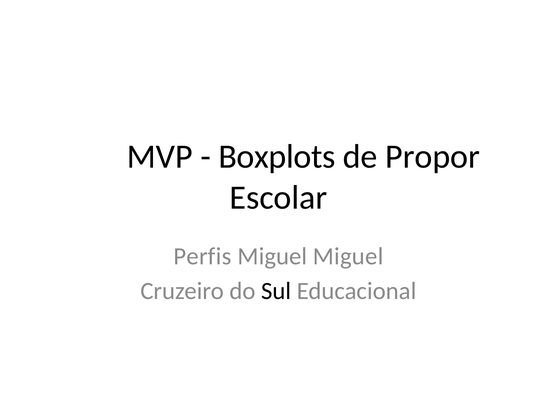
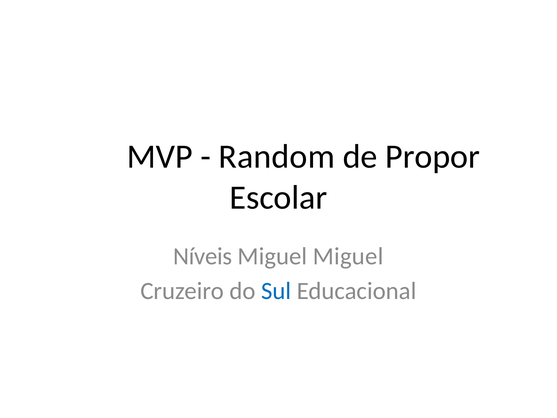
Boxplots: Boxplots -> Random (277, 157)
Perfis: Perfis -> Níveis (203, 256)
Sul colour: black -> blue (276, 291)
